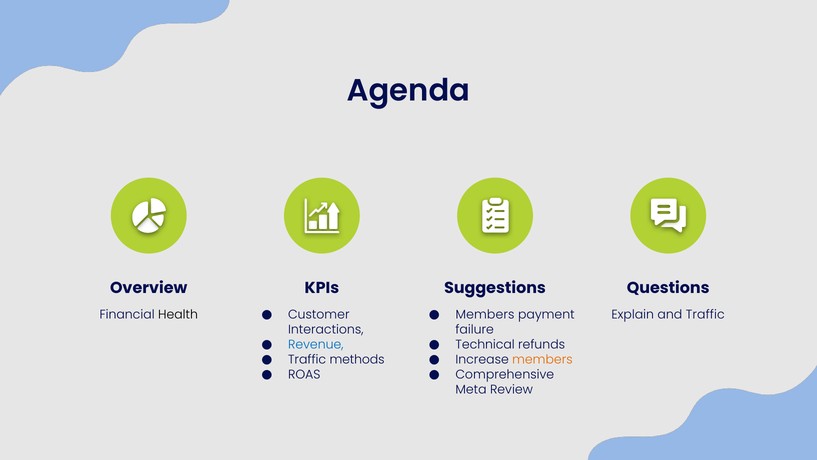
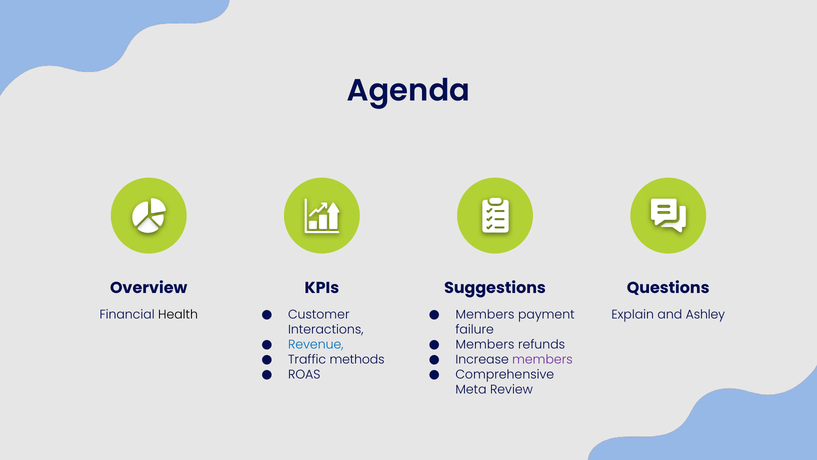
and Traffic: Traffic -> Ashley (705, 314)
Technical: Technical -> Members (485, 344)
members colour: orange -> purple (542, 359)
